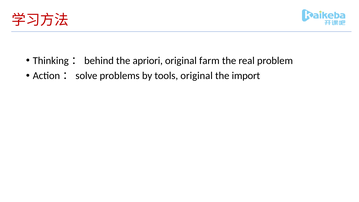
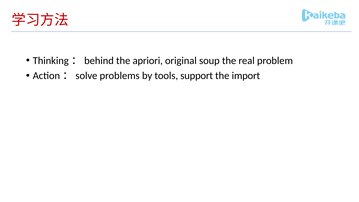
farm: farm -> soup (209, 61)
tools original: original -> support (197, 76)
